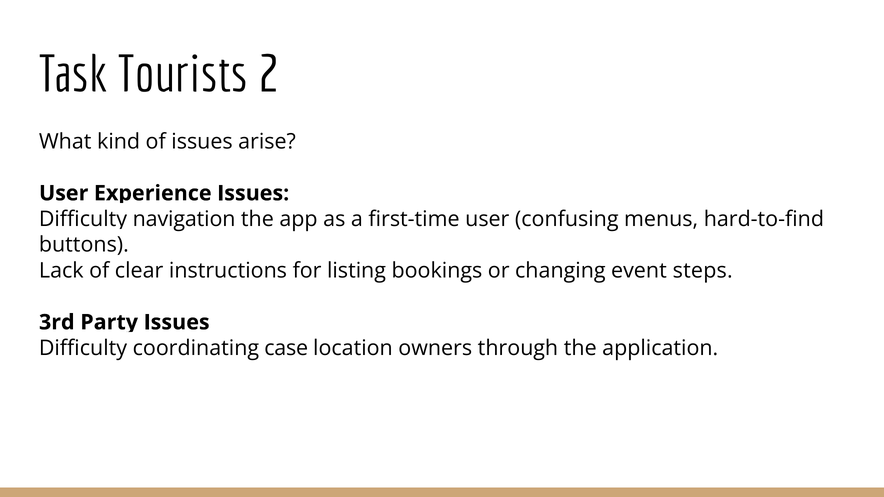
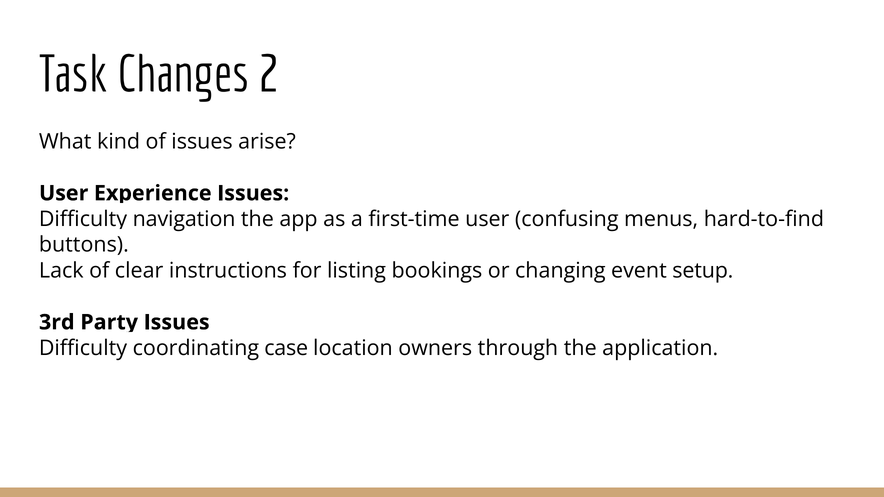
Tourists: Tourists -> Changes (183, 75)
steps: steps -> setup (703, 271)
